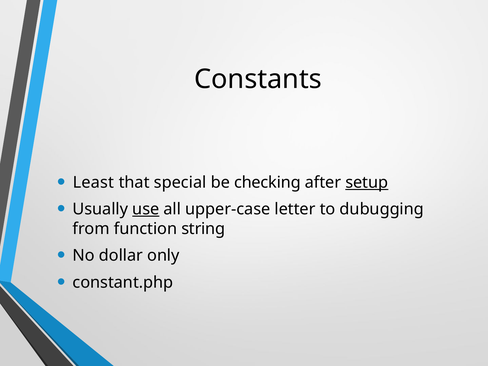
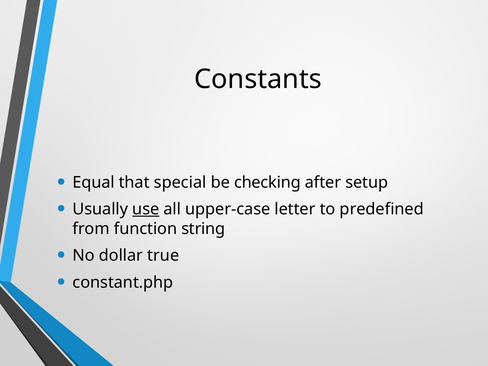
Least: Least -> Equal (94, 182)
setup underline: present -> none (367, 182)
dubugging: dubugging -> predefined (382, 209)
only: only -> true (163, 256)
